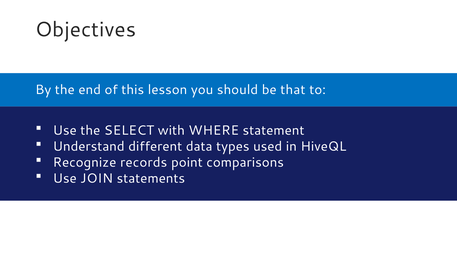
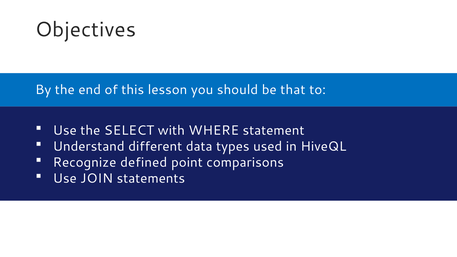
records: records -> defined (144, 163)
